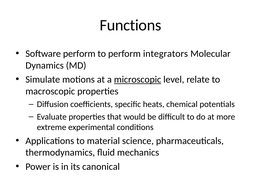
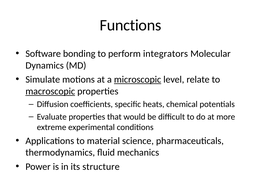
Software perform: perform -> bonding (79, 54)
macroscopic underline: none -> present (50, 91)
canonical: canonical -> structure (101, 166)
